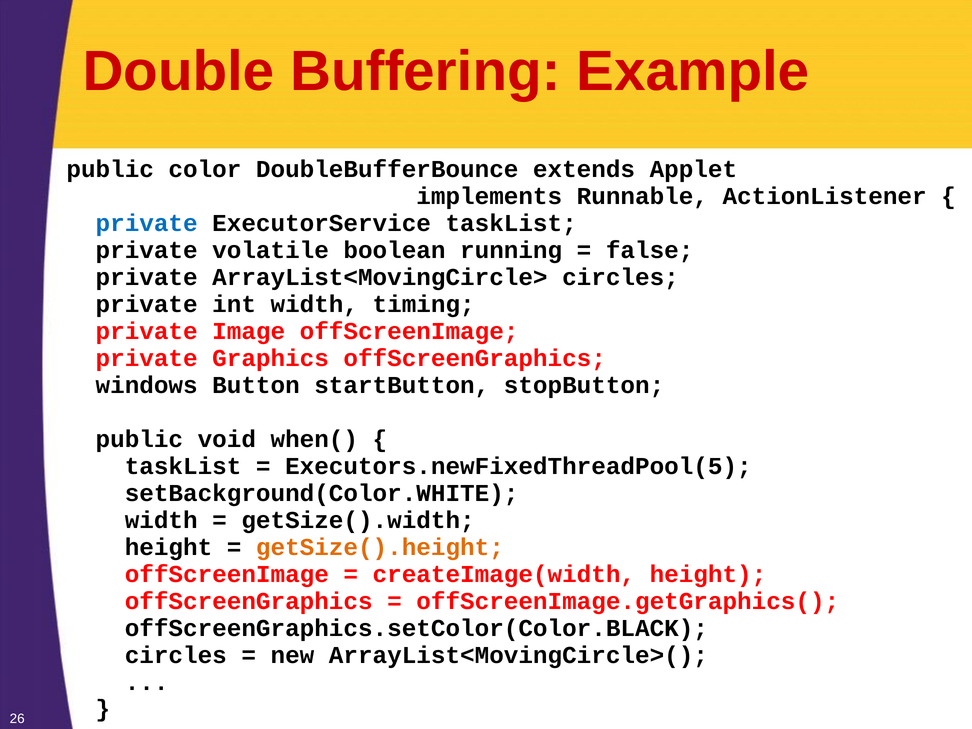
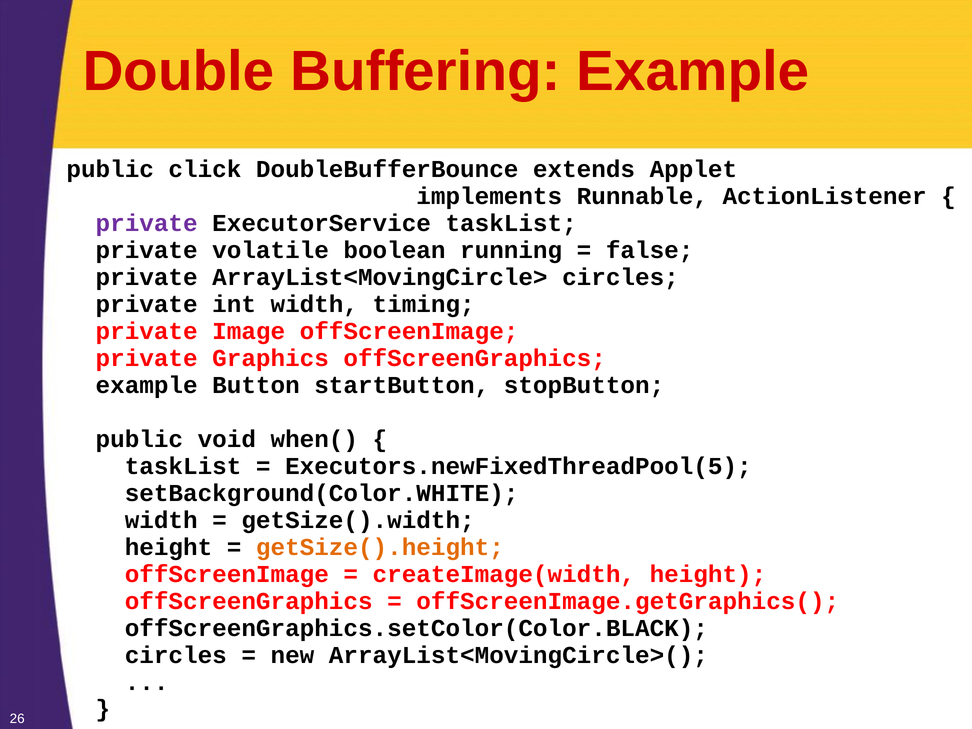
color: color -> click (205, 169)
private colour: blue -> purple (147, 223)
windows: windows -> example (147, 385)
